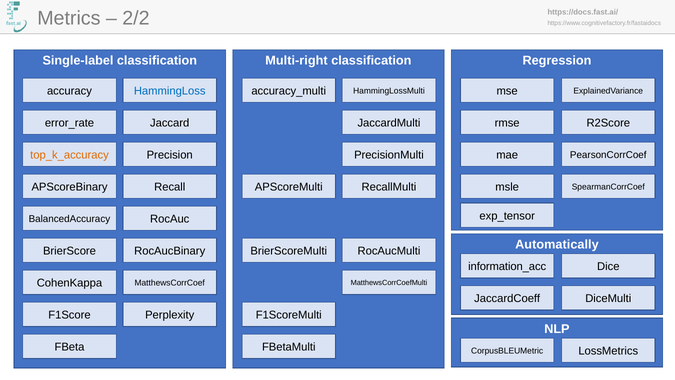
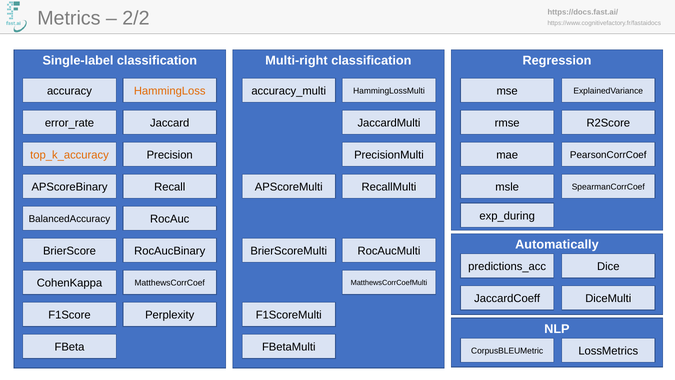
HammingLoss colour: blue -> orange (170, 91)
exp_tensor: exp_tensor -> exp_during (507, 216)
information_acc: information_acc -> predictions_acc (507, 266)
